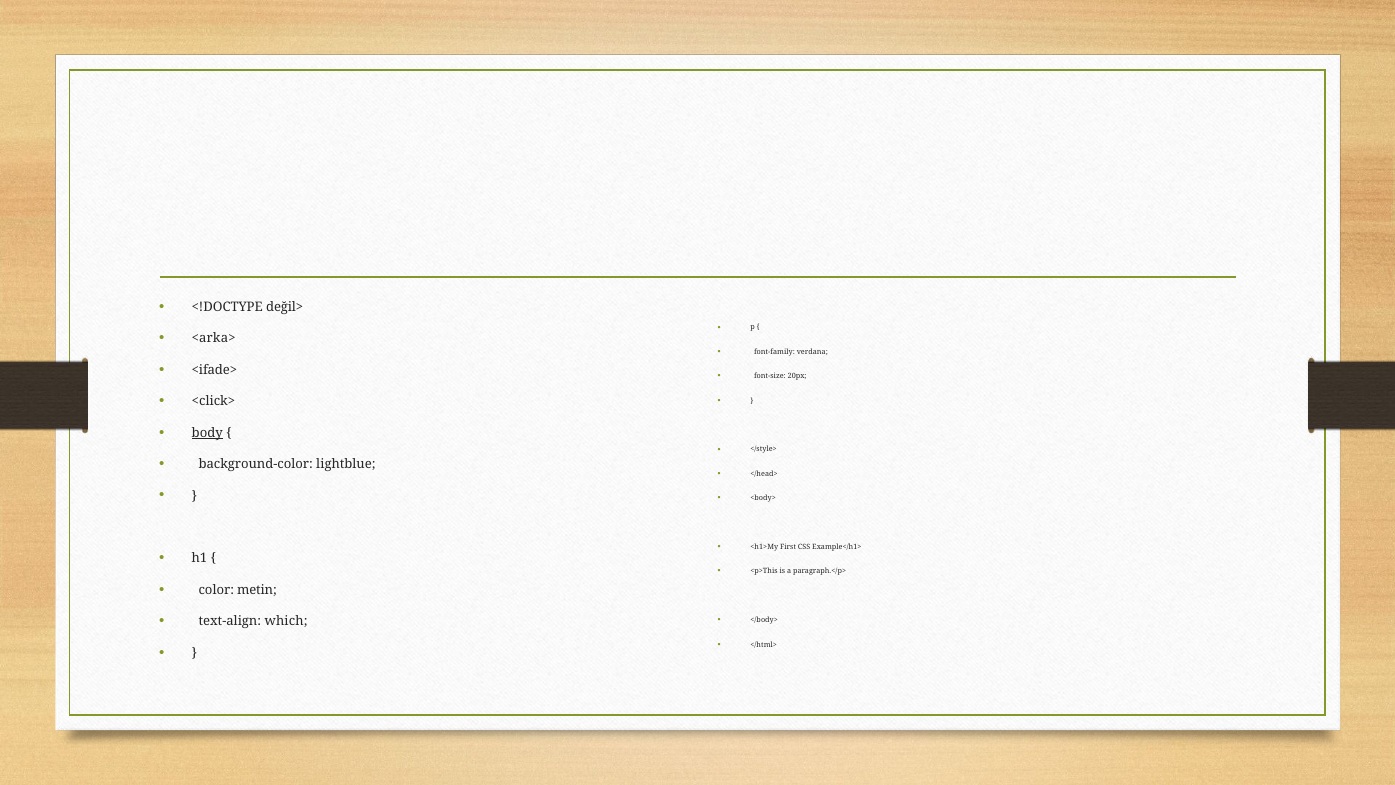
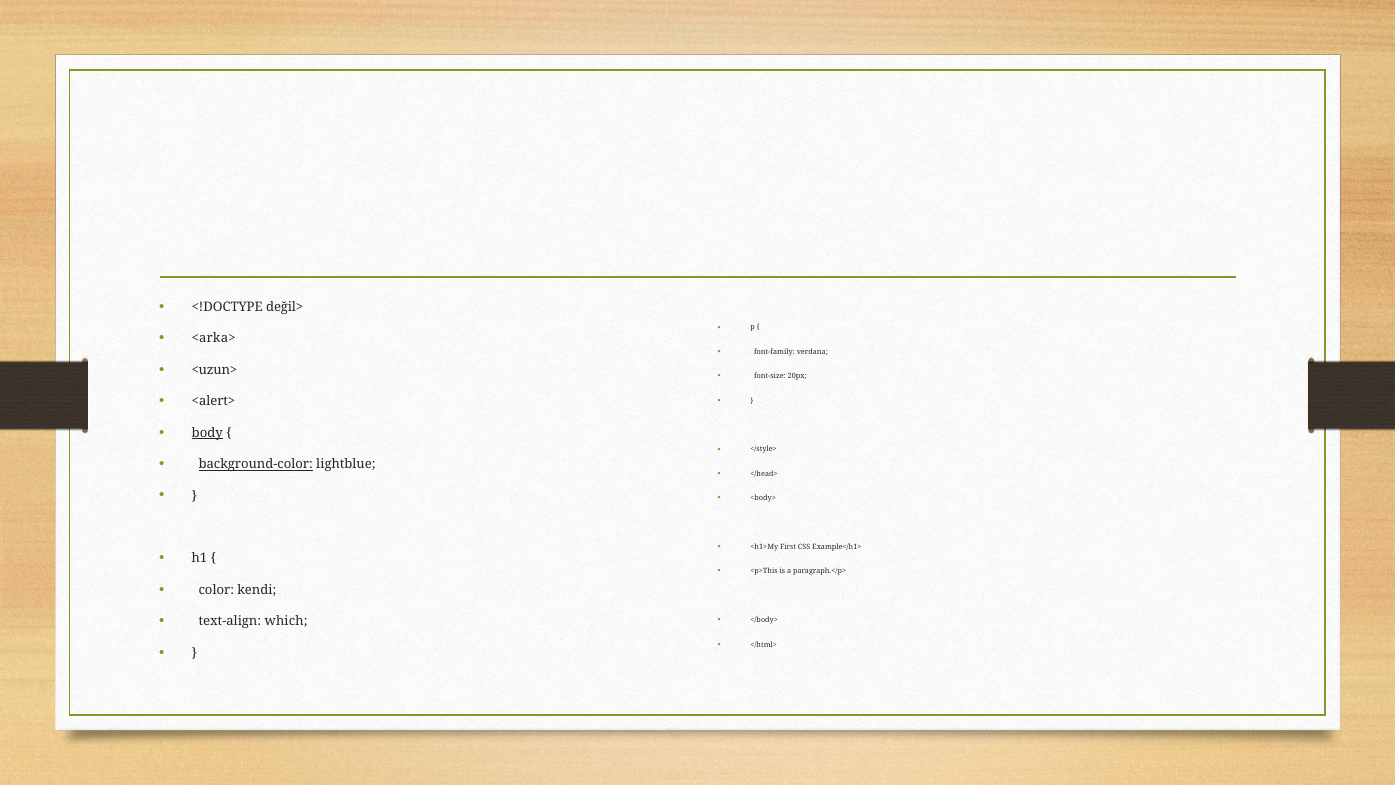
<ifade>: <ifade> -> <uzun> (214, 370)
<click>: <click> -> <alert> (213, 401)
background-color underline: none -> present (256, 464)
metin: metin -> kendi (257, 590)
